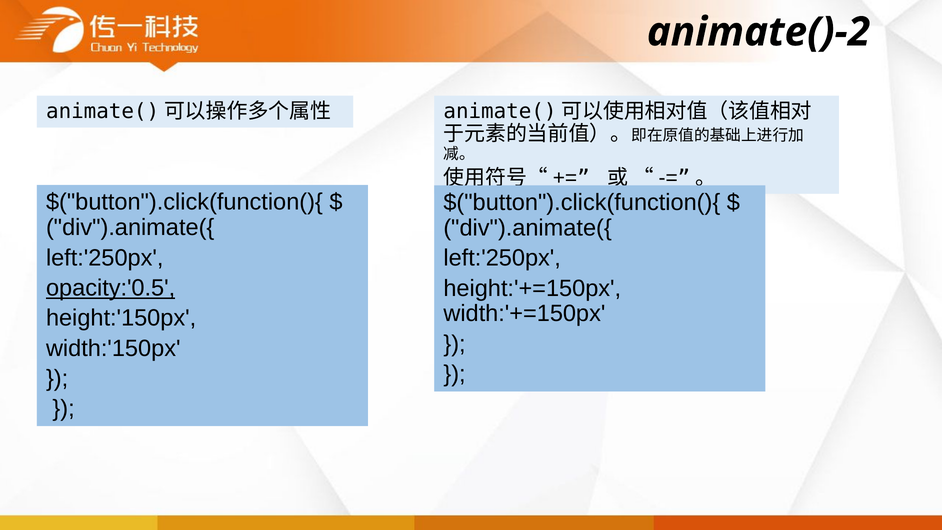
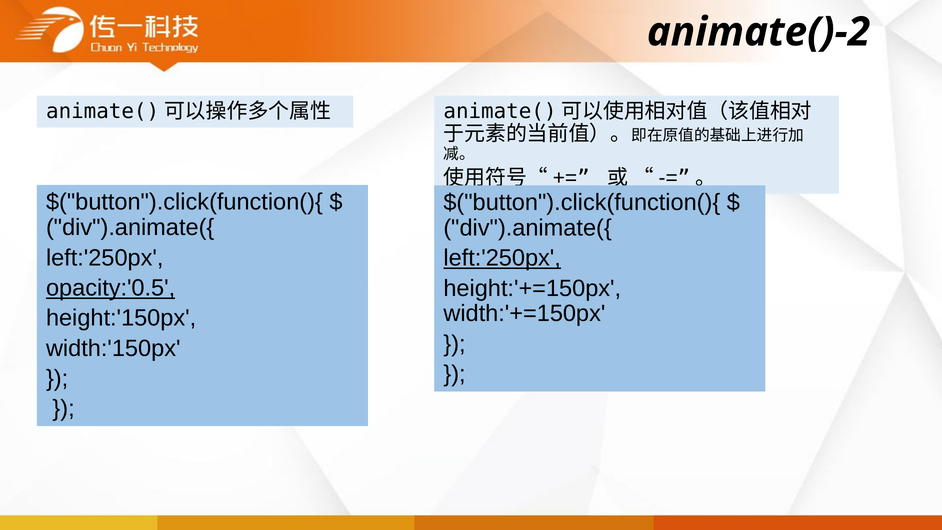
left:'250px underline: none -> present (502, 258)
